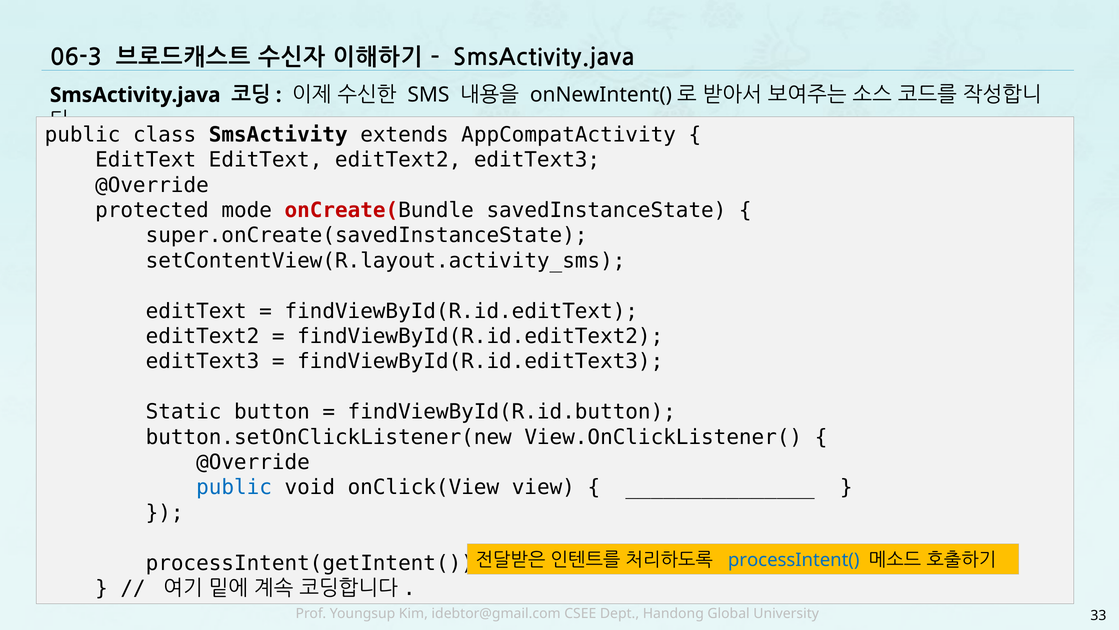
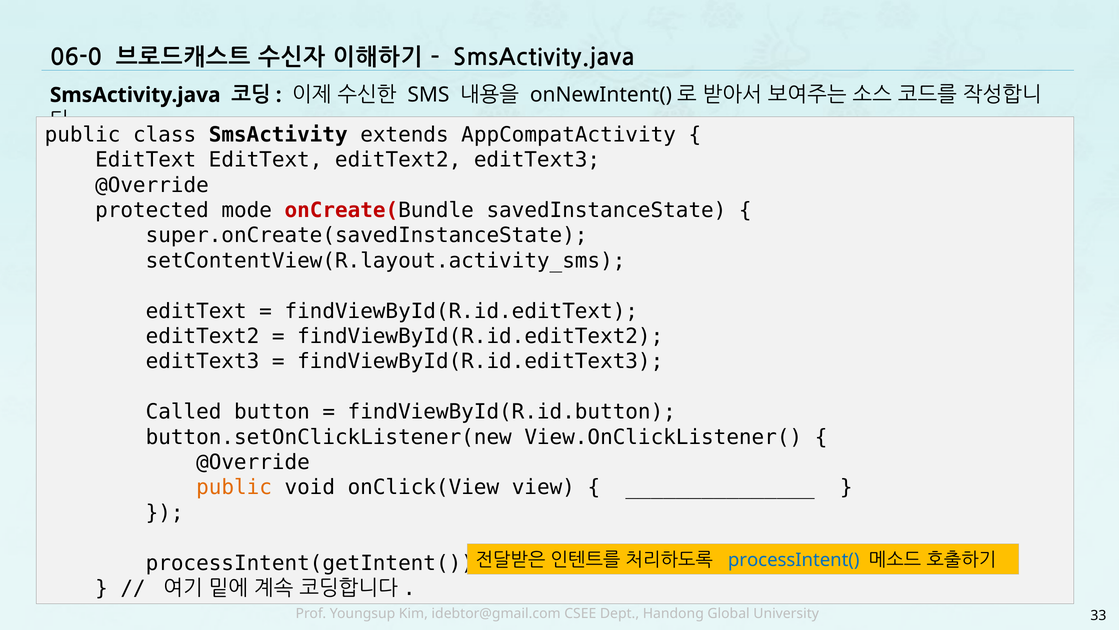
06-3: 06-3 -> 06-0 (76, 57)
Static: Static -> Called (184, 412)
public colour: blue -> orange (234, 487)
